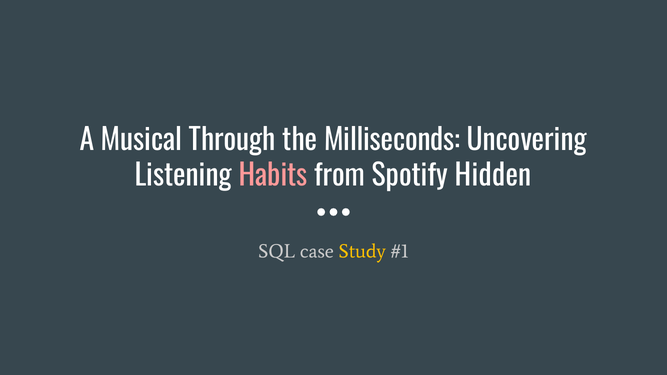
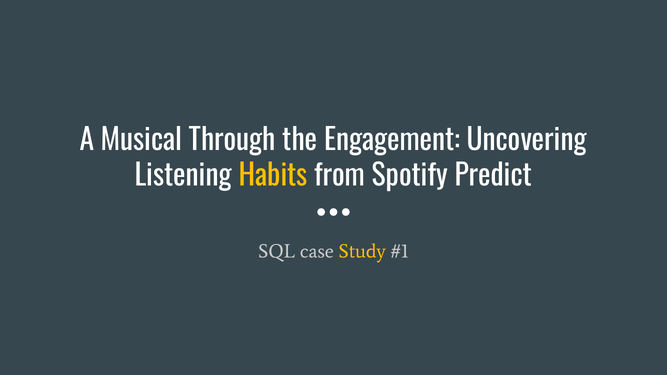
Milliseconds: Milliseconds -> Engagement (392, 140)
Habits colour: pink -> yellow (273, 176)
Hidden: Hidden -> Predict (493, 176)
